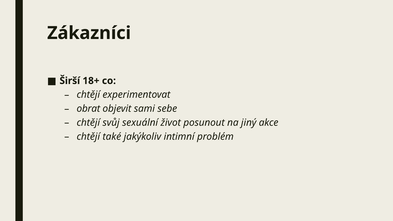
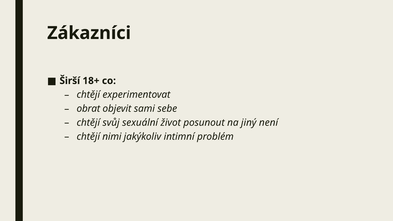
akce: akce -> není (269, 123)
také: také -> nimi (112, 137)
